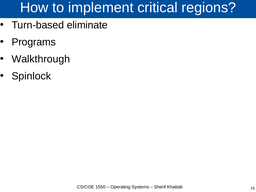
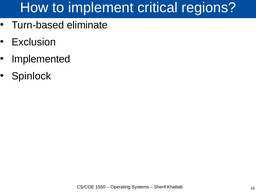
Programs: Programs -> Exclusion (34, 42)
Walkthrough: Walkthrough -> Implemented (41, 59)
